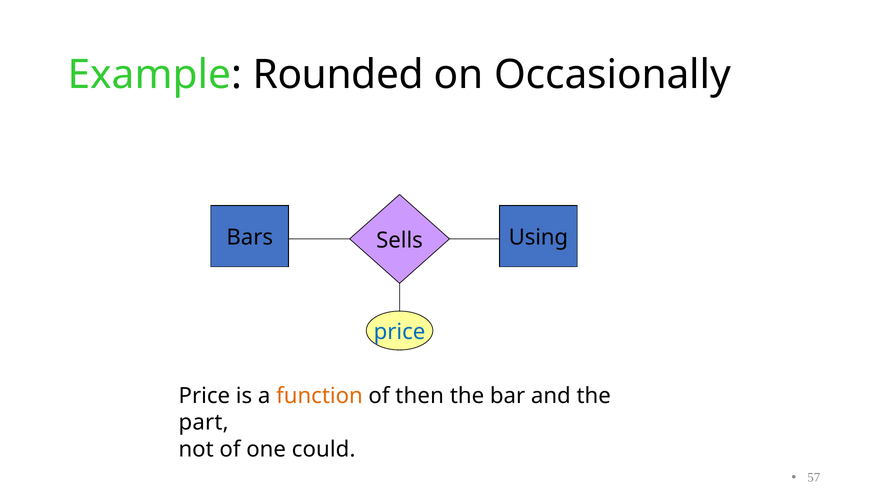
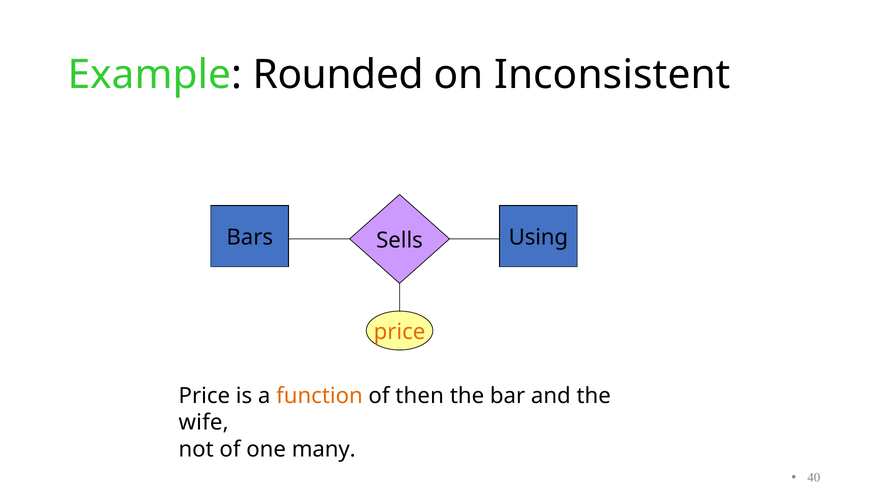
Occasionally: Occasionally -> Inconsistent (612, 75)
price colour: blue -> orange (400, 332)
part: part -> wife (204, 422)
could: could -> many (324, 449)
57: 57 -> 40 (814, 477)
